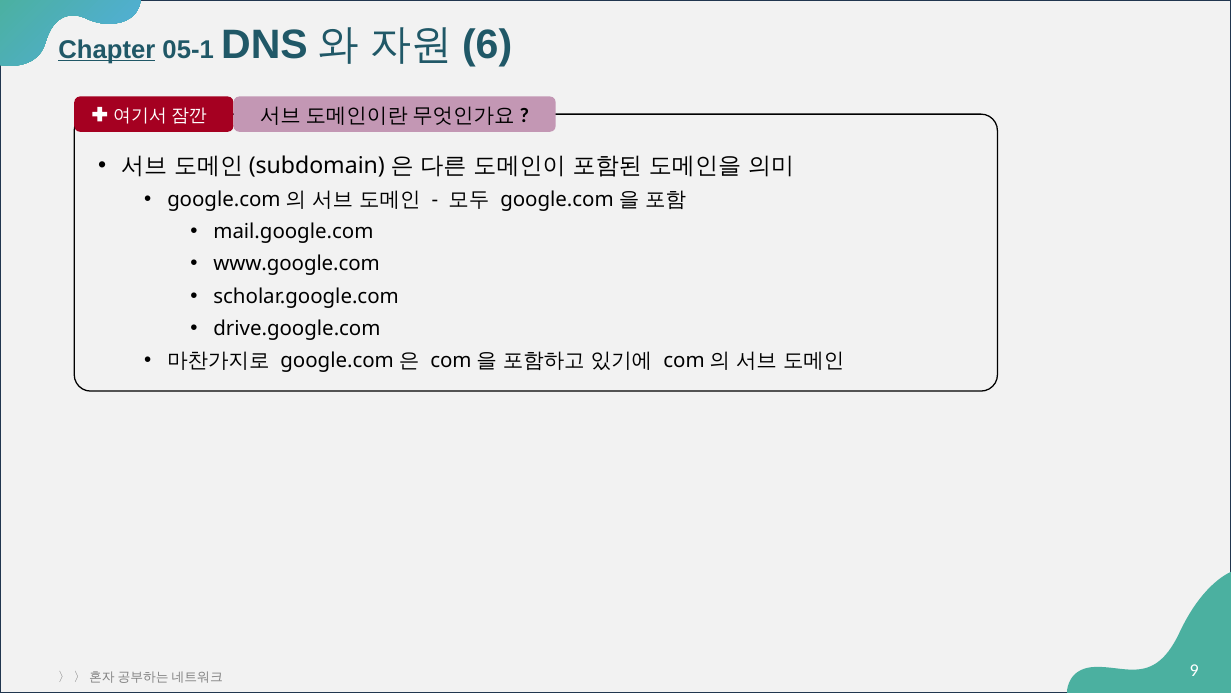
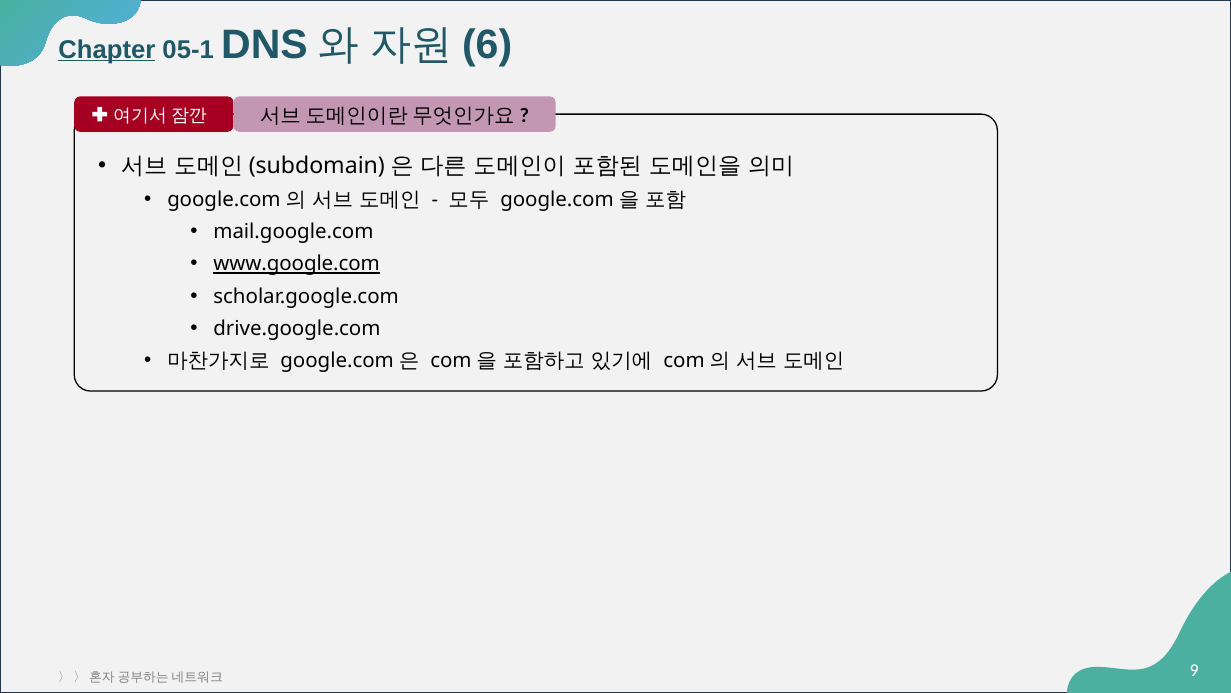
www.google.com underline: none -> present (297, 264)
